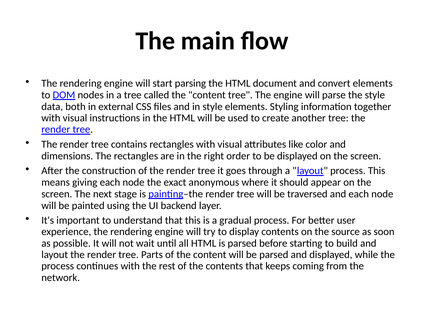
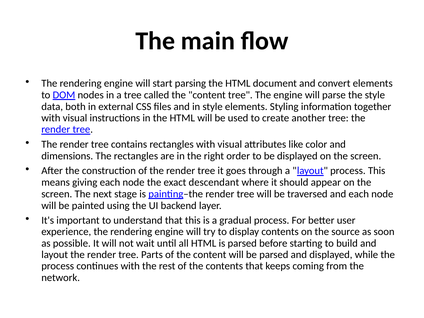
anonymous: anonymous -> descendant (214, 182)
